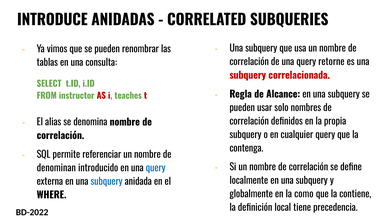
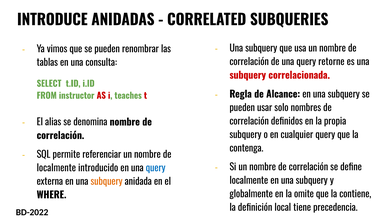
denominan: denominan -> localmente (56, 168)
subquery colour: blue -> orange (107, 181)
como: como -> omite (304, 194)
